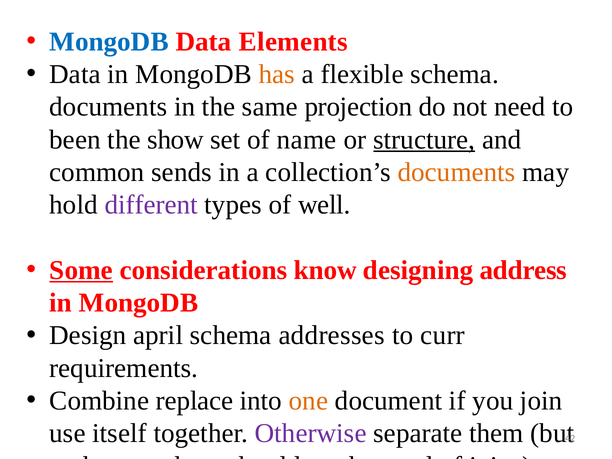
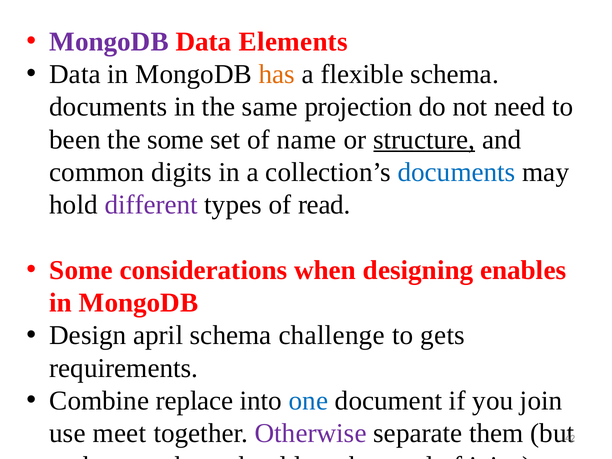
MongoDB colour: blue -> purple (109, 42)
the show: show -> some (176, 140)
sends: sends -> digits (182, 172)
documents colour: orange -> blue (457, 172)
well: well -> read (324, 205)
Some underline: present -> none (81, 270)
know: know -> when (325, 270)
address: address -> enables (523, 270)
addresses: addresses -> challenge (332, 335)
curr: curr -> gets (443, 335)
one colour: orange -> blue (308, 401)
itself: itself -> meet (119, 433)
